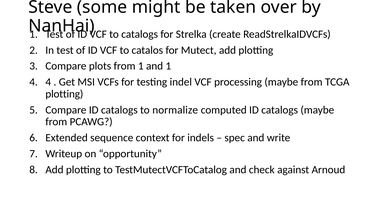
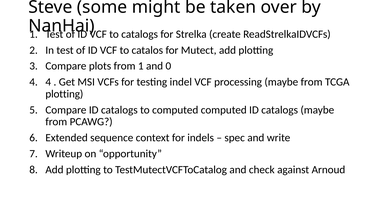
and 1: 1 -> 0 (168, 66)
to normalize: normalize -> computed (175, 110)
